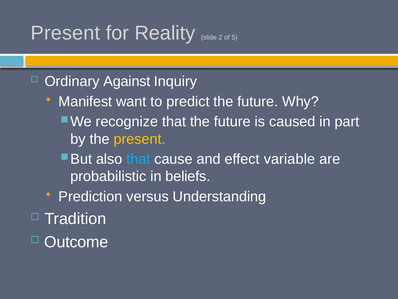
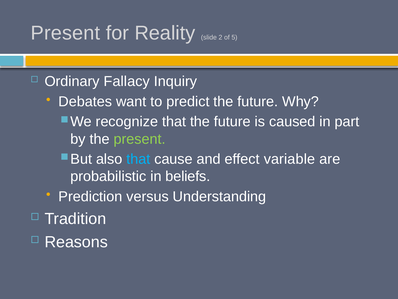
Against: Against -> Fallacy (127, 81)
Manifest: Manifest -> Debates (85, 102)
present colour: yellow -> light green (140, 139)
Outcome: Outcome -> Reasons (76, 242)
